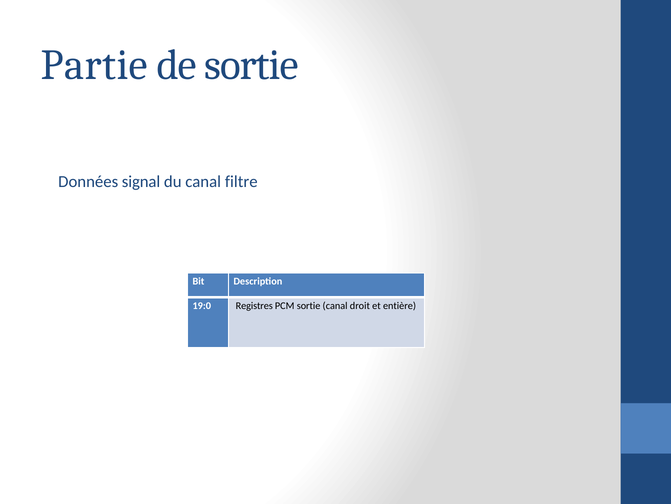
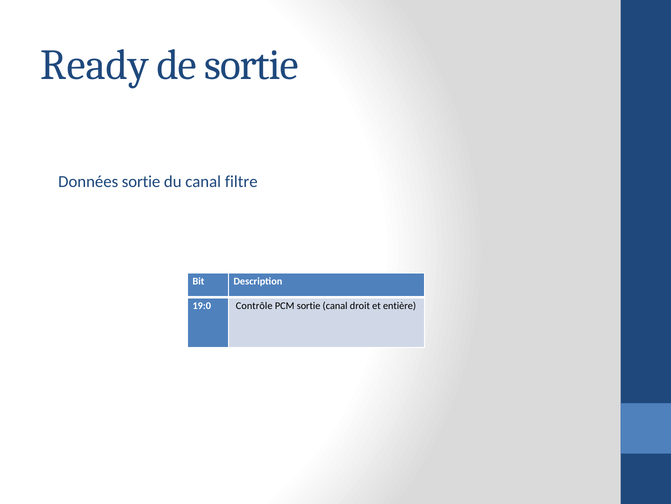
Partie: Partie -> Ready (95, 65)
Données signal: signal -> sortie (141, 182)
Registres: Registres -> Contrôle (254, 305)
